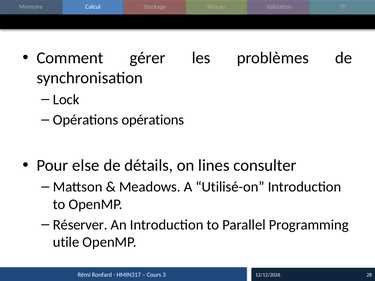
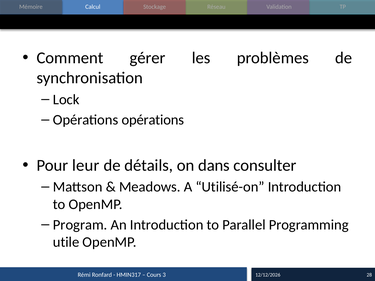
else: else -> leur (86, 166)
lines: lines -> dans (214, 166)
Réserver: Réserver -> Program (80, 225)
